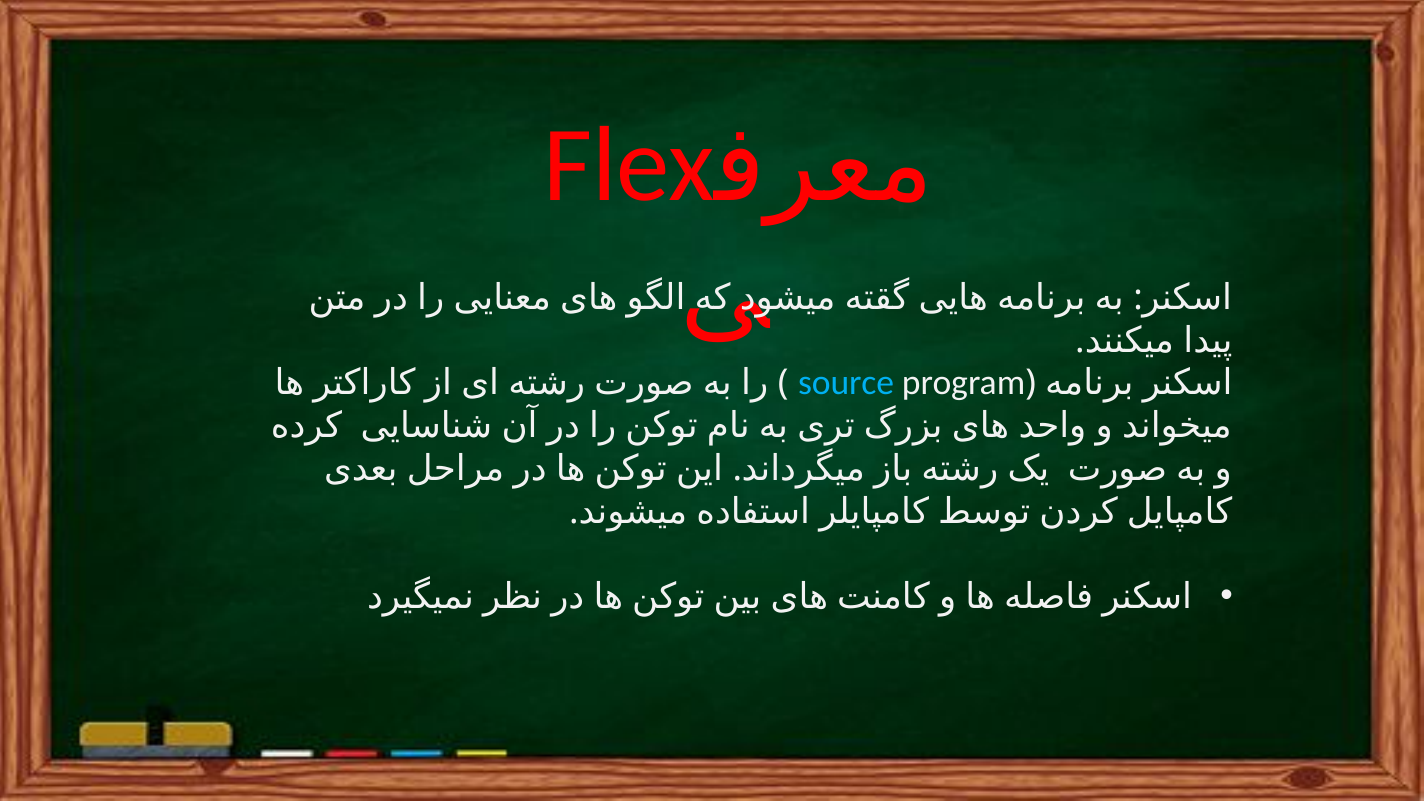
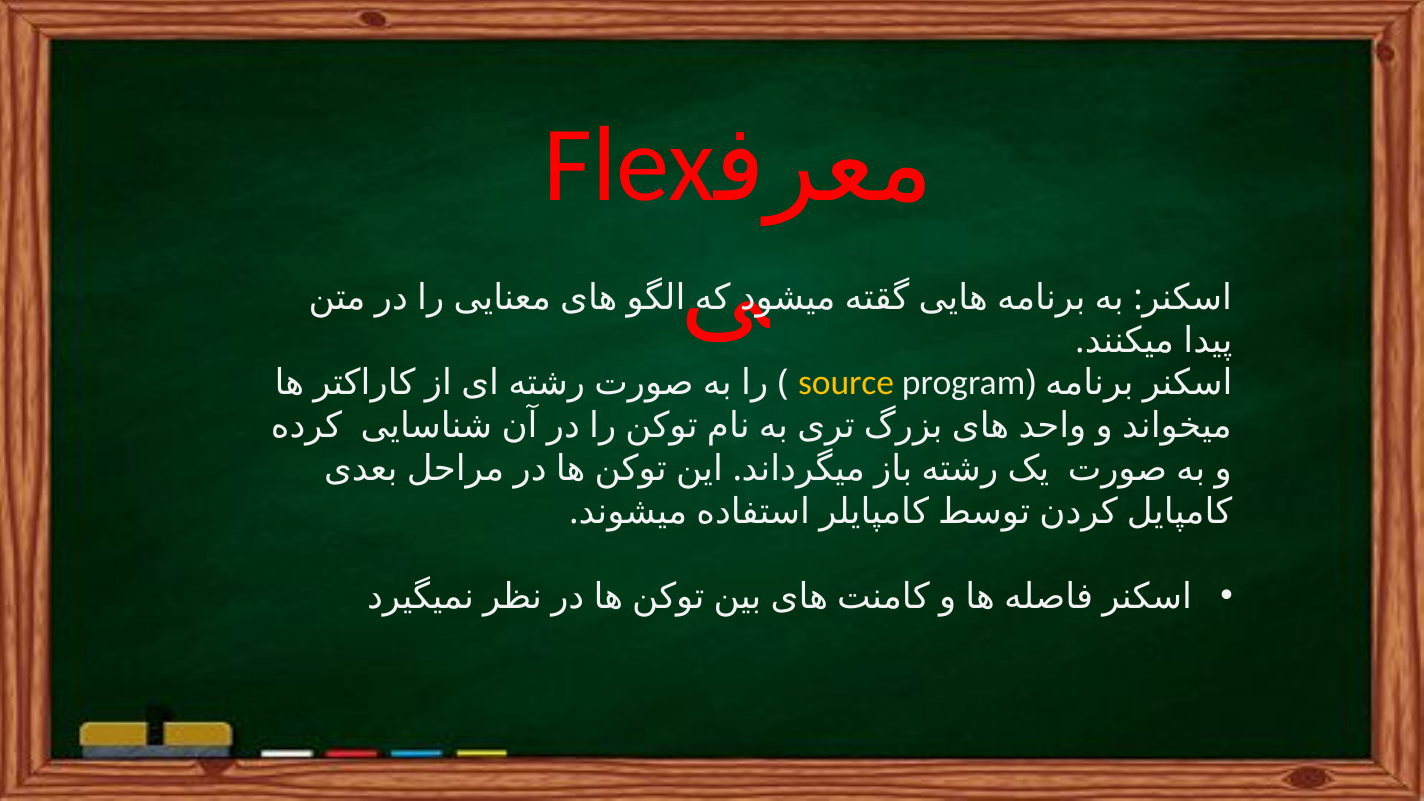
source colour: light blue -> yellow (846, 383)
